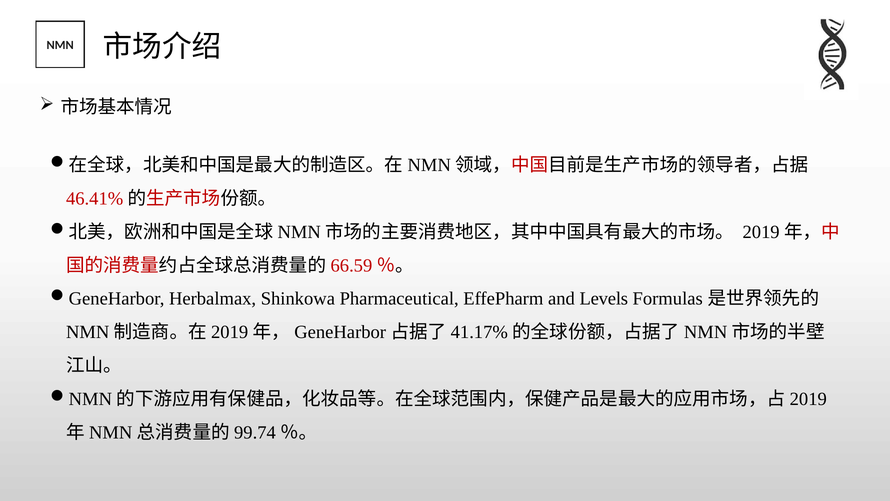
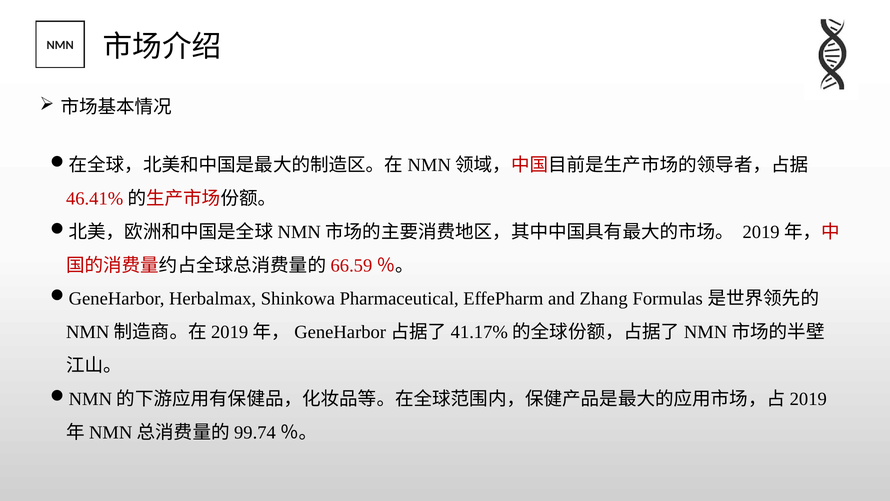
Levels: Levels -> Zhang (604, 299)
